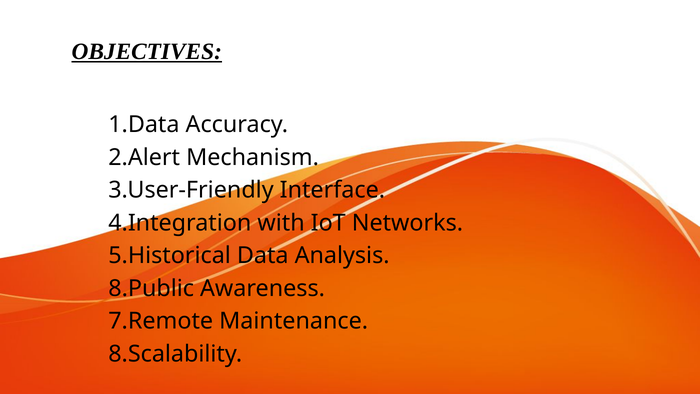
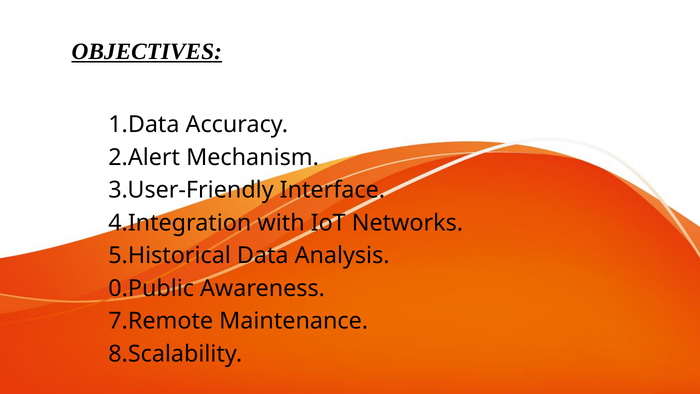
8.Public: 8.Public -> 0.Public (151, 288)
